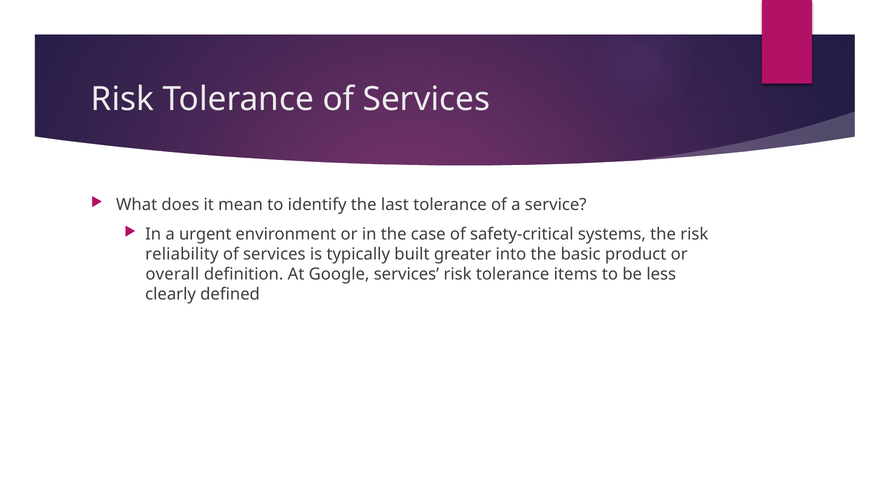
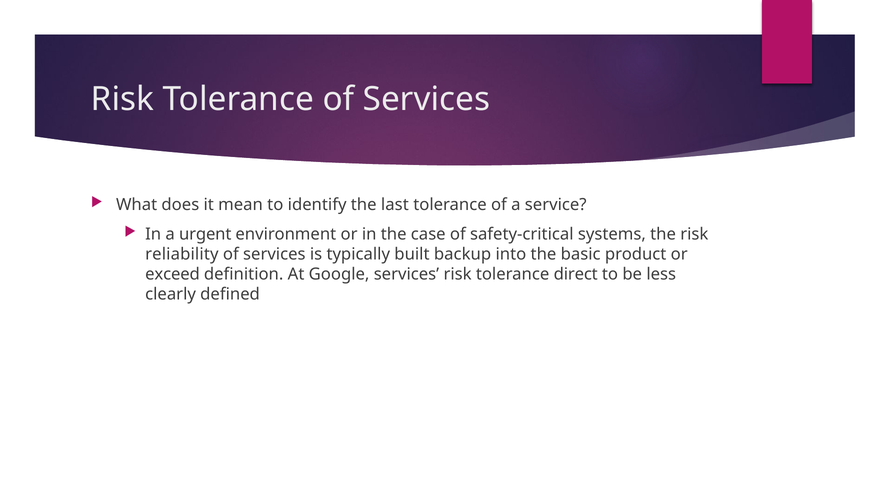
greater: greater -> backup (463, 254)
overall: overall -> exceed (173, 274)
items: items -> direct (576, 274)
